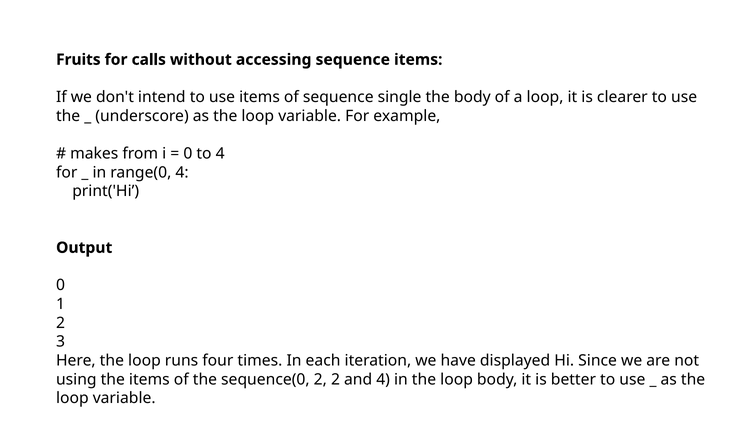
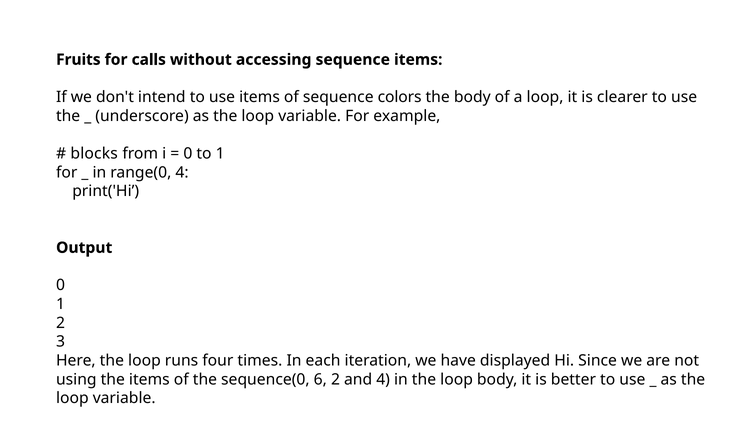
single: single -> colors (400, 97)
makes: makes -> blocks (94, 154)
to 4: 4 -> 1 (220, 154)
sequence(0 2: 2 -> 6 (320, 379)
